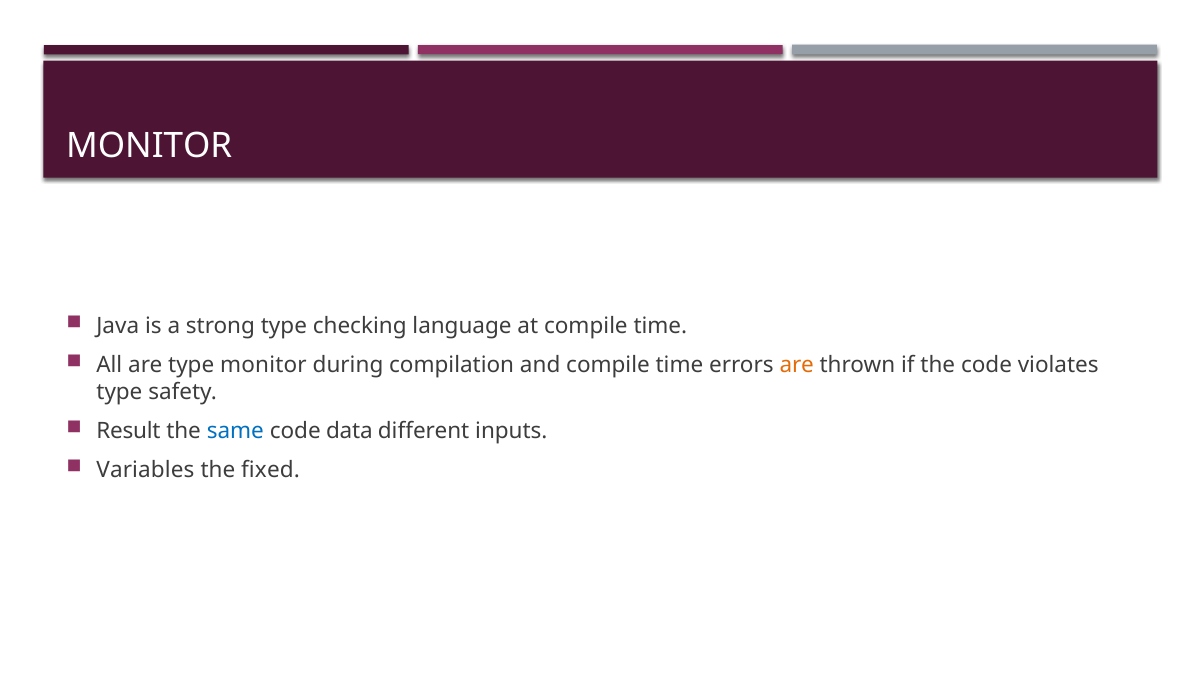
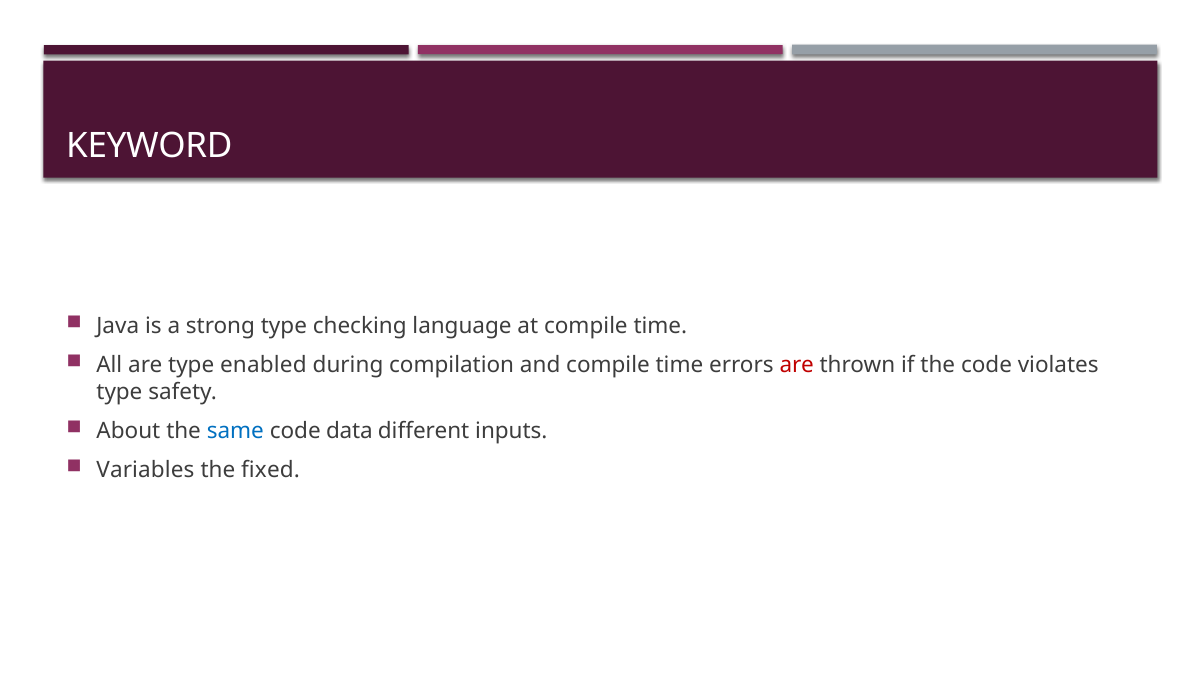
MONITOR: MONITOR -> KEYWORD (149, 146)
type monitor: monitor -> enabled (263, 364)
are colour: orange -> red (797, 364)
Result: Result -> About (128, 431)
